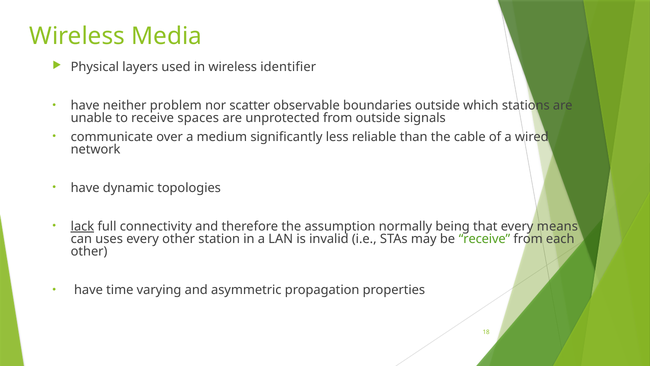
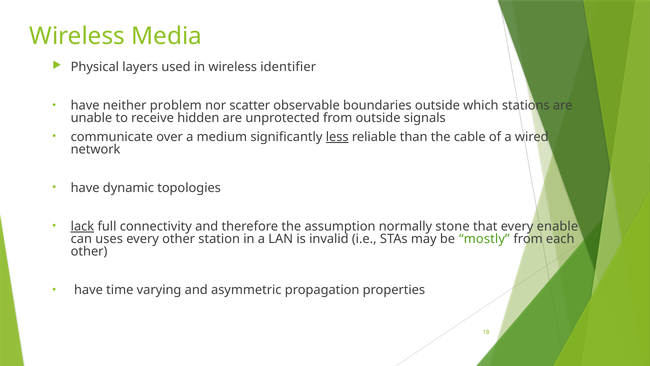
spaces: spaces -> hidden (198, 118)
less underline: none -> present (337, 137)
being: being -> stone (453, 226)
means: means -> enable (557, 226)
be receive: receive -> mostly (484, 239)
